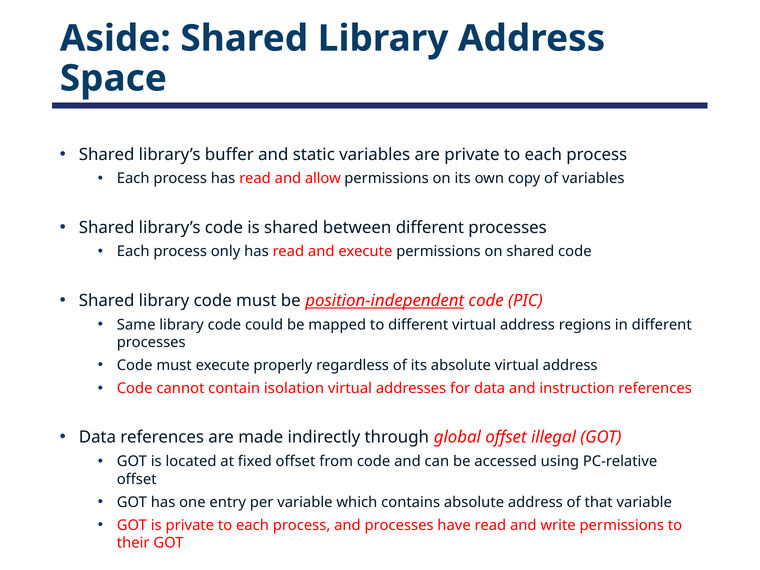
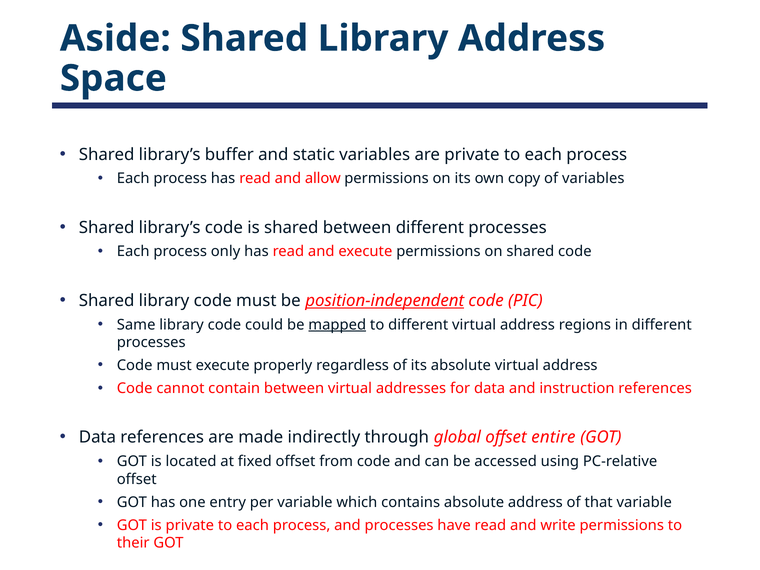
mapped underline: none -> present (337, 325)
contain isolation: isolation -> between (294, 388)
illegal: illegal -> entire (553, 437)
